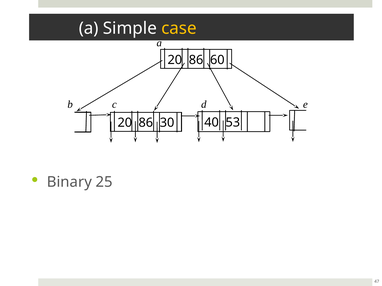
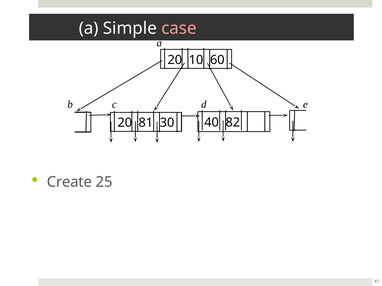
case colour: yellow -> pink (179, 28)
86: 86 -> 10 (196, 60)
86: 86 -> 81 (146, 123)
53: 53 -> 82 (233, 123)
Binary: Binary -> Create (69, 182)
